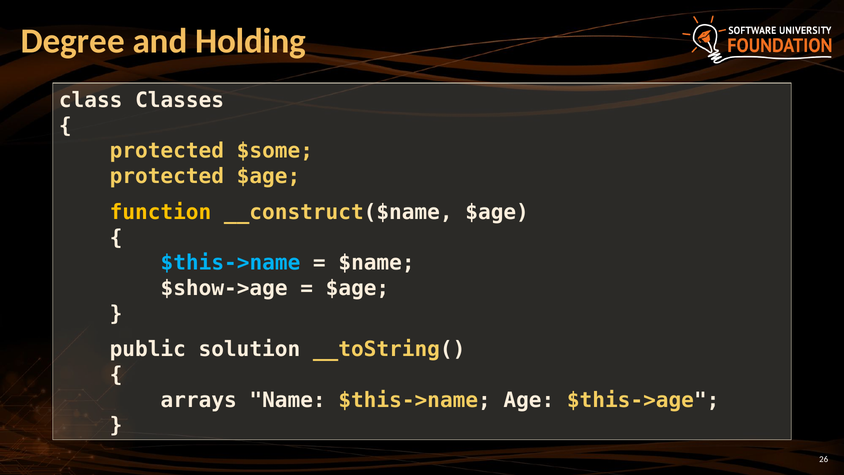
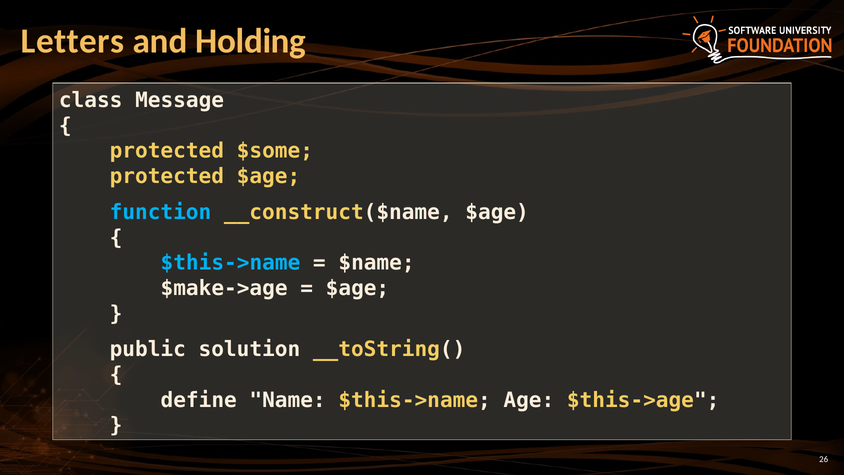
Degree: Degree -> Letters (72, 41)
Classes: Classes -> Message (180, 100)
function colour: yellow -> light blue (160, 212)
$show->age: $show->age -> $make->age (224, 288)
arrays: arrays -> define (199, 400)
